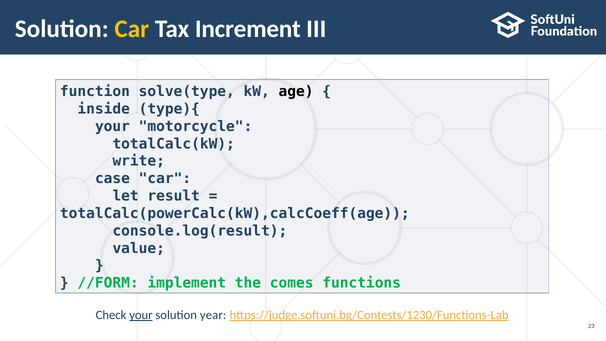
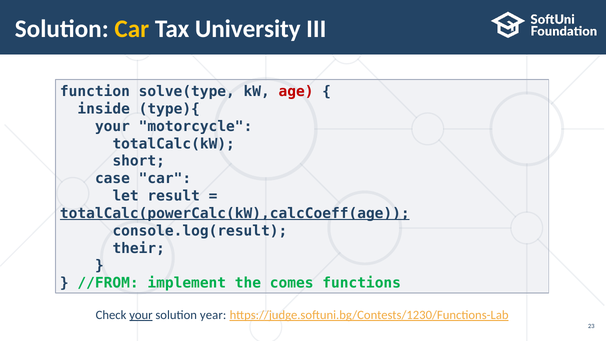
Increment: Increment -> University (248, 29)
age colour: black -> red (296, 92)
write: write -> short (139, 161)
totalCalc(powerCalc(kW),calcCoeff(age underline: none -> present (235, 213)
value: value -> their (139, 248)
//FORM: //FORM -> //FROM (108, 283)
